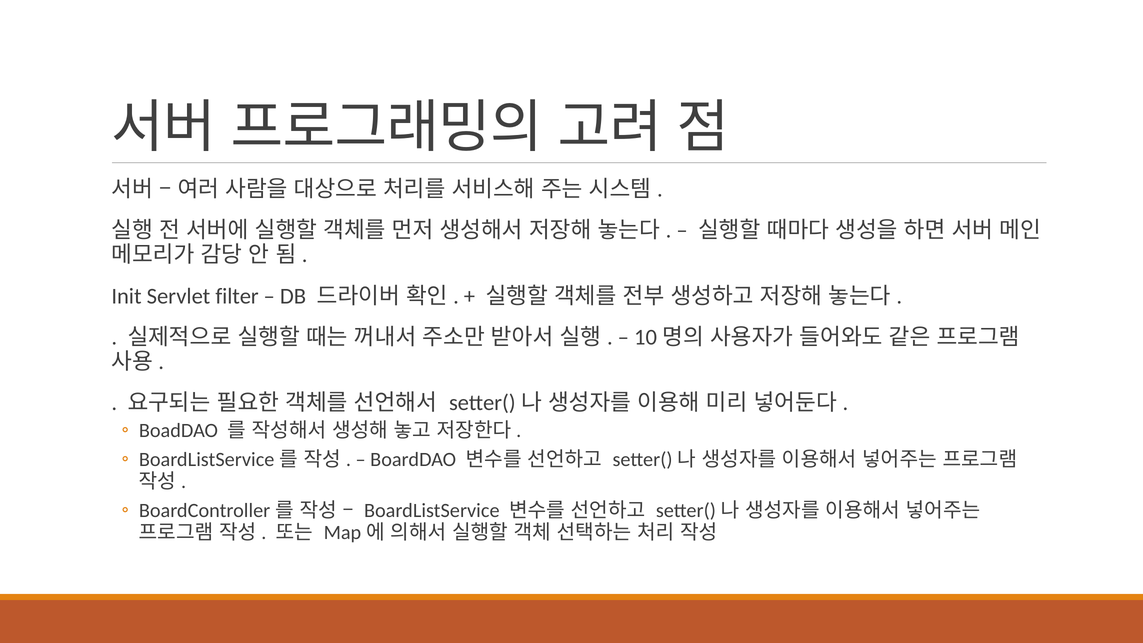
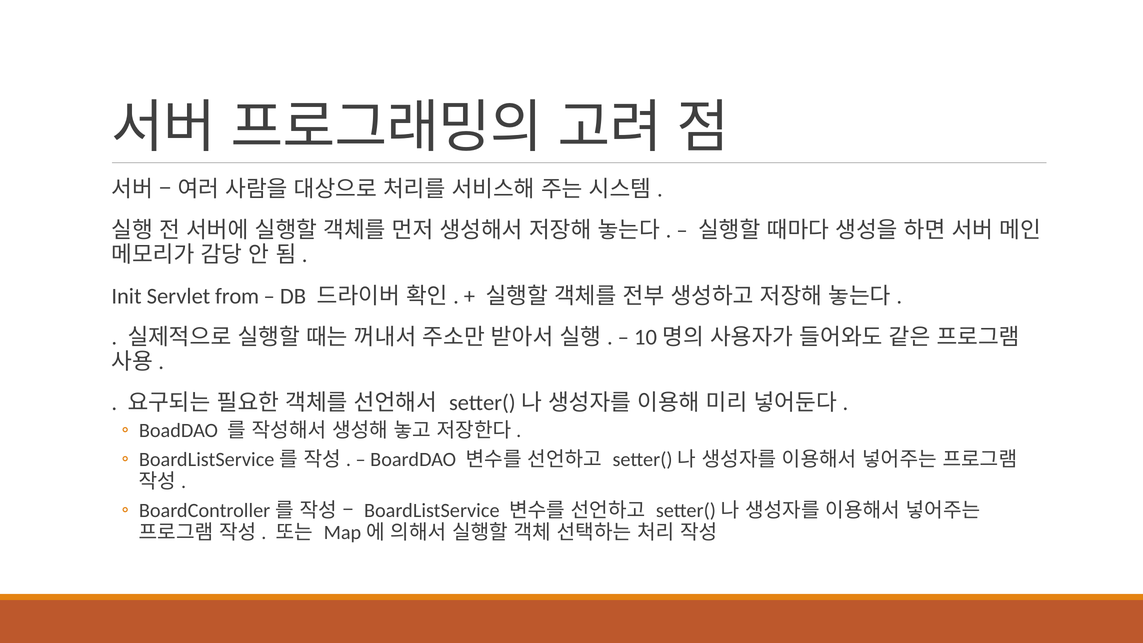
filter: filter -> from (237, 296)
